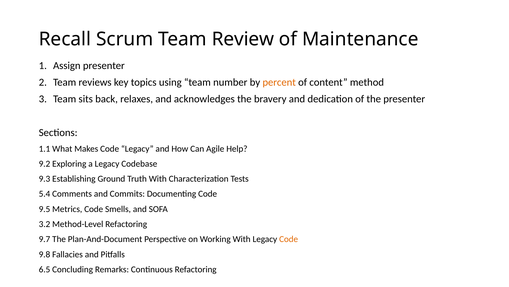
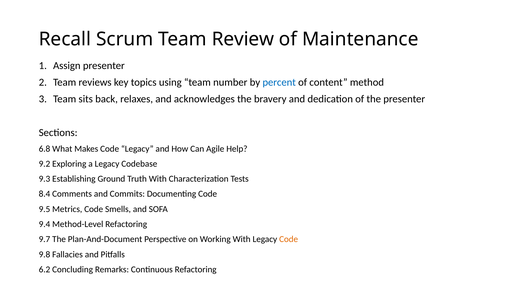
percent colour: orange -> blue (279, 82)
1.1: 1.1 -> 6.8 (44, 148)
5.4: 5.4 -> 8.4 (44, 194)
3.2: 3.2 -> 9.4 (44, 224)
6.5: 6.5 -> 6.2 (44, 269)
